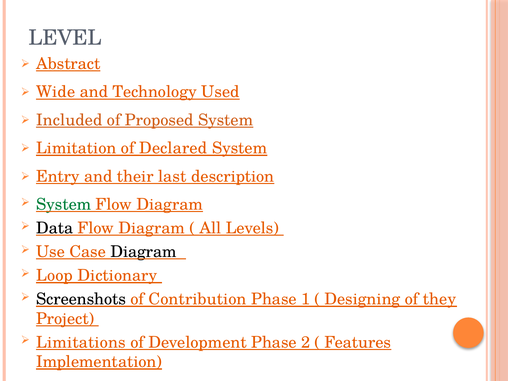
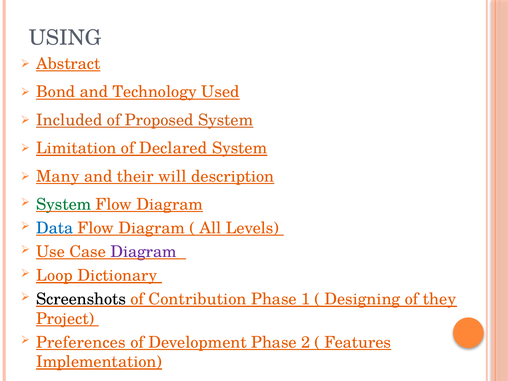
LEVEL: LEVEL -> USING (65, 38)
Wide: Wide -> Bond (56, 92)
Entry: Entry -> Many (58, 176)
last: last -> will (172, 176)
Data colour: black -> blue (55, 228)
Diagram colour: black -> purple (144, 252)
Limitations: Limitations -> Preferences (81, 342)
